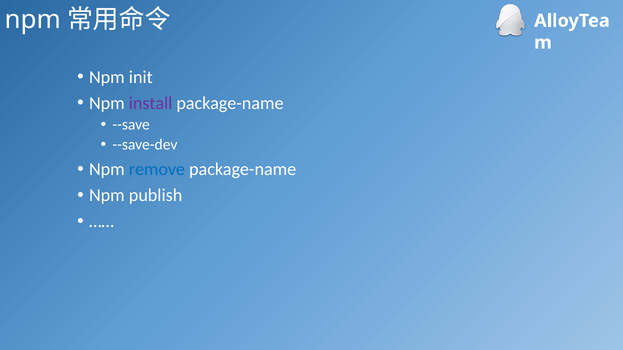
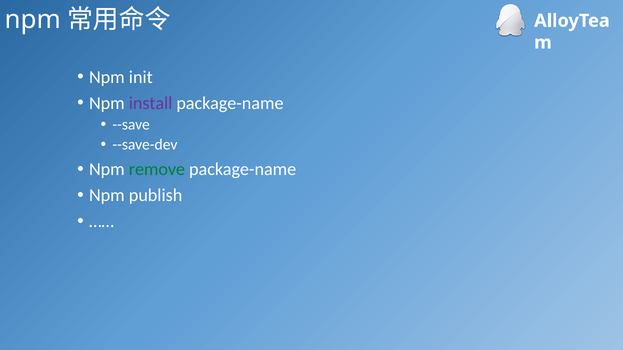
remove colour: blue -> green (157, 169)
